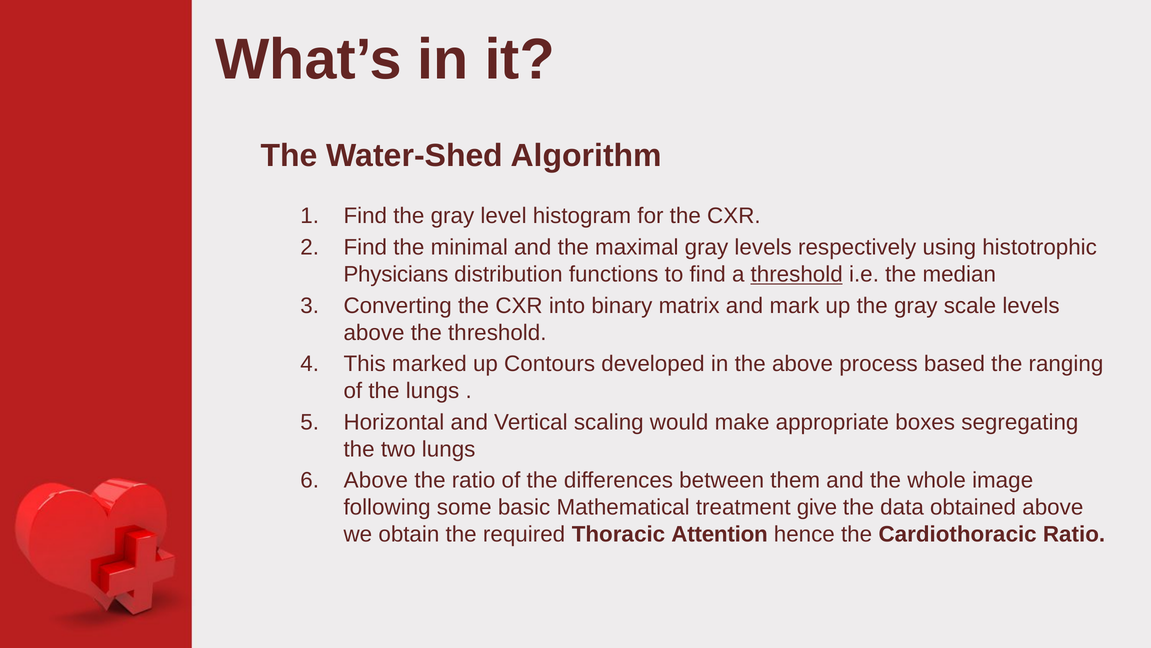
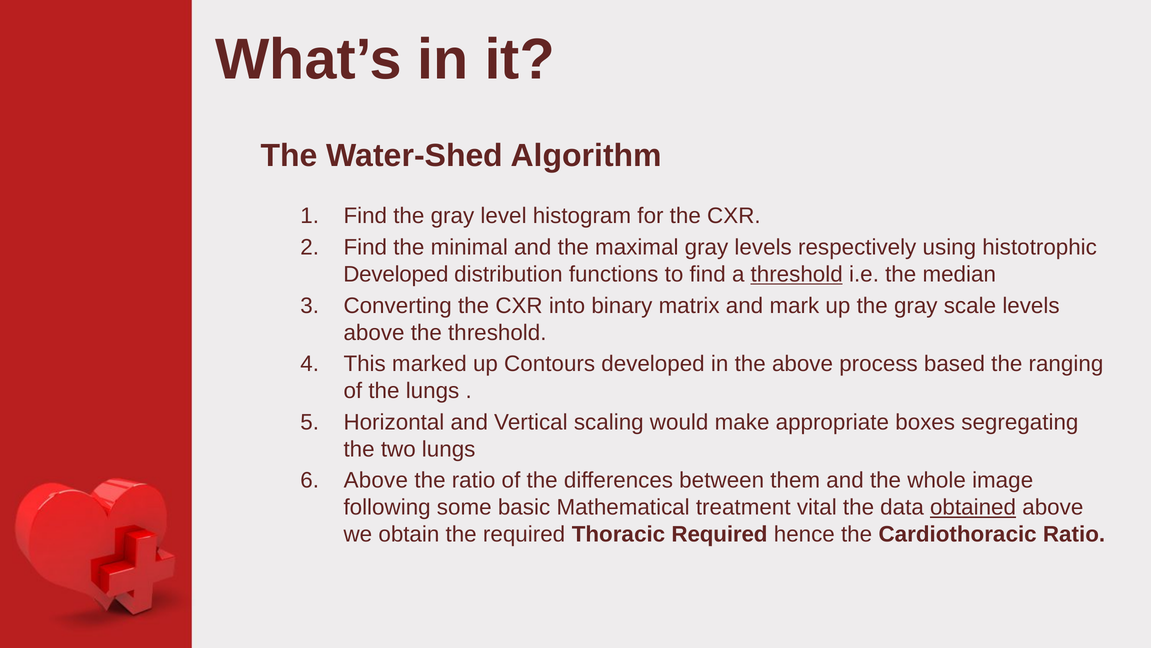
Physicians: Physicians -> Developed (396, 274)
give: give -> vital (817, 507)
obtained underline: none -> present (973, 507)
Thoracic Attention: Attention -> Required (719, 534)
